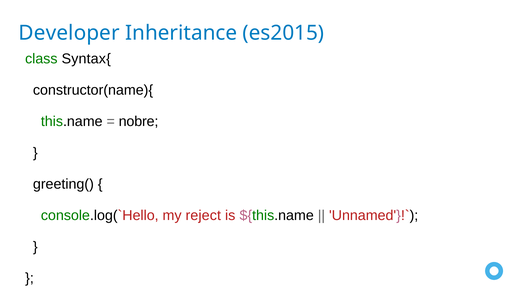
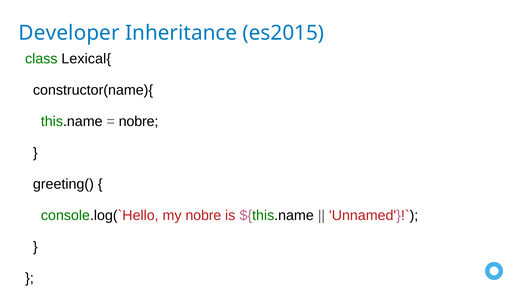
Syntax{: Syntax{ -> Lexical{ (86, 59)
my reject: reject -> nobre (203, 215)
